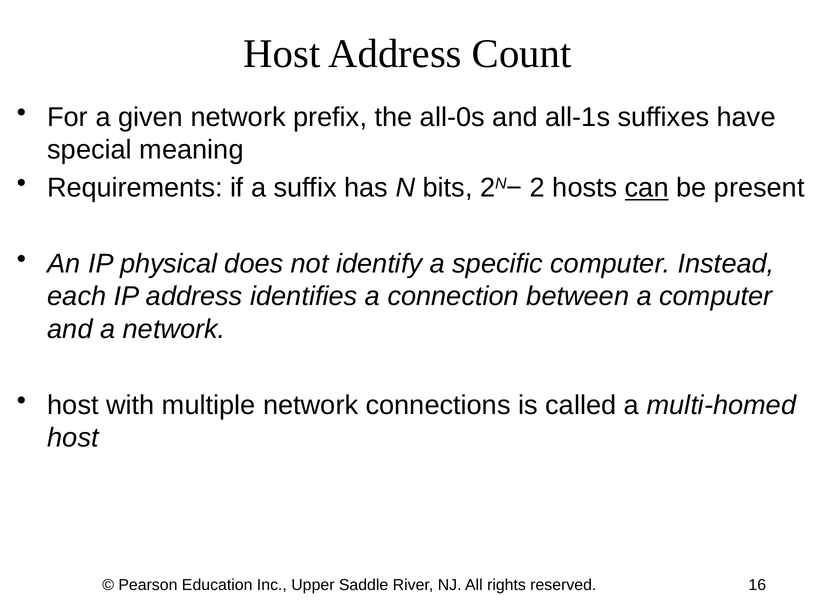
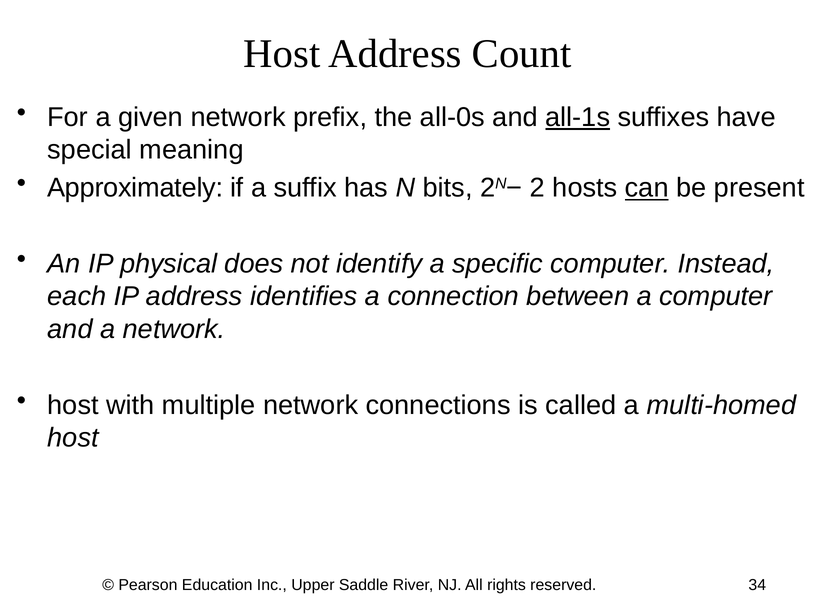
all-1s underline: none -> present (578, 117)
Requirements: Requirements -> Approximately (135, 188)
16: 16 -> 34 (757, 585)
